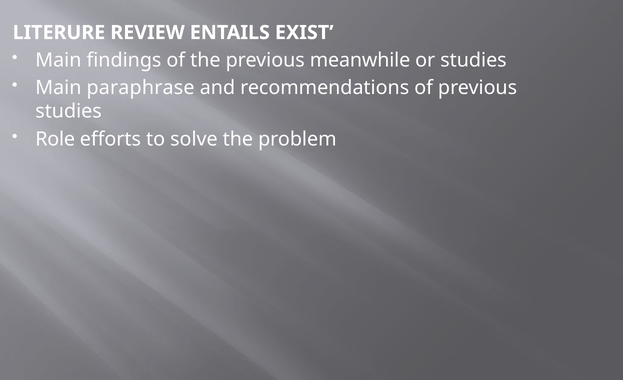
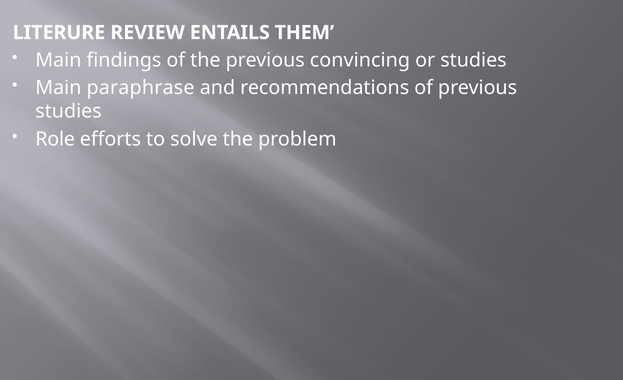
EXIST: EXIST -> THEM (304, 33)
meanwhile: meanwhile -> convincing (360, 60)
